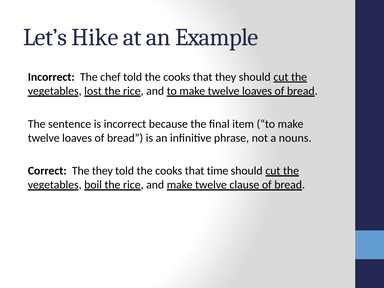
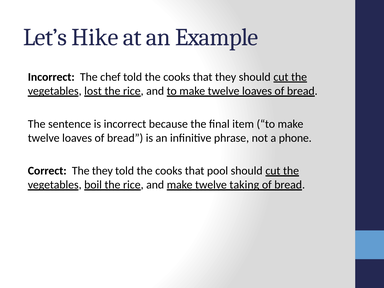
nouns: nouns -> phone (295, 138)
time: time -> pool (218, 171)
clause: clause -> taking (244, 185)
